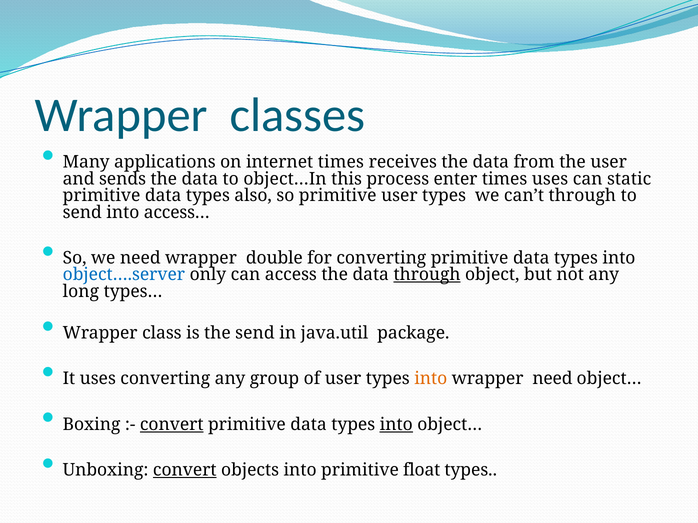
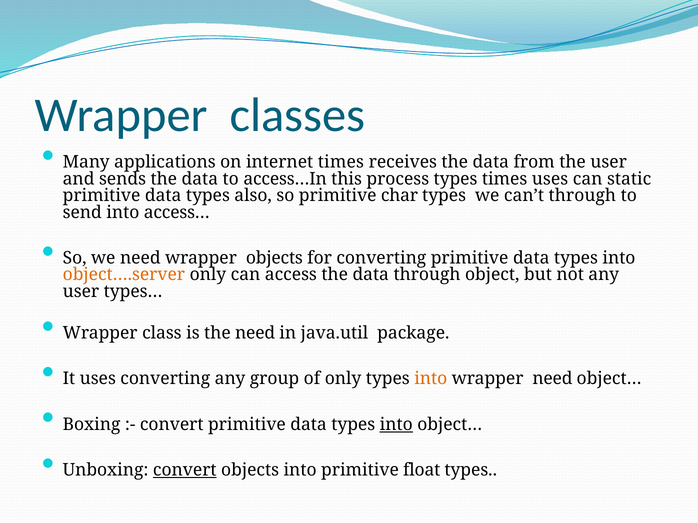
object…In: object…In -> access…In (285, 179)
process enter: enter -> types (455, 179)
primitive user: user -> char (399, 196)
wrapper double: double -> objects (274, 258)
object….server colour: blue -> orange (124, 275)
through underline: present -> none (427, 275)
long: long -> user (81, 292)
the send: send -> need (255, 333)
of user: user -> only (343, 379)
convert underline: present -> none (172, 425)
